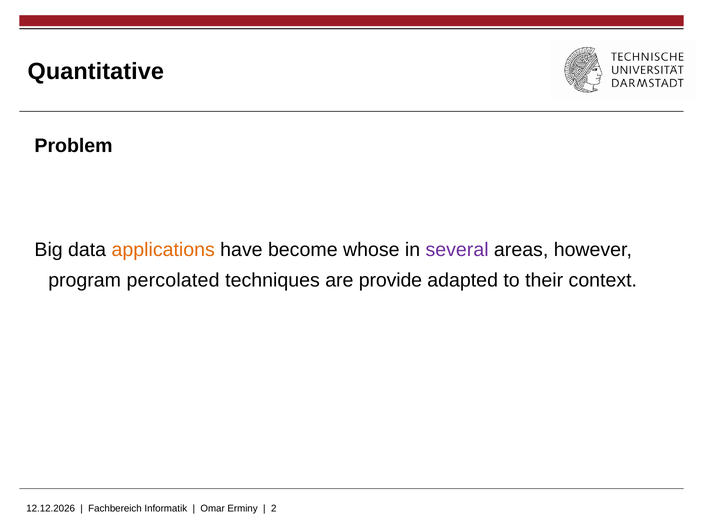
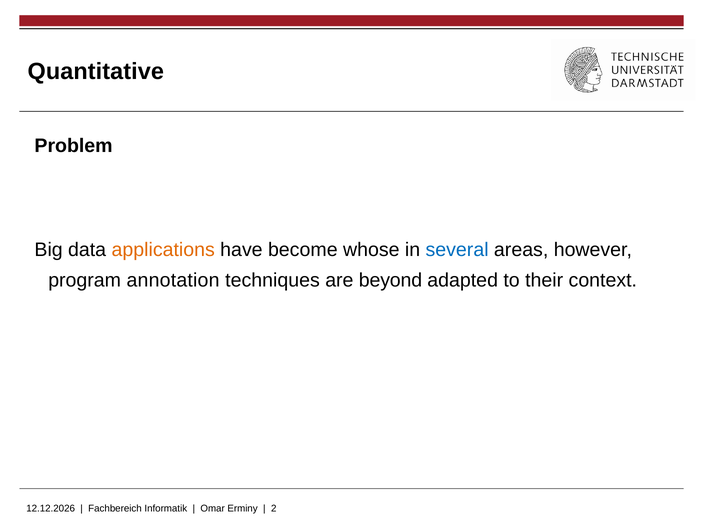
several colour: purple -> blue (457, 250)
percolated: percolated -> annotation (173, 281)
provide: provide -> beyond (390, 281)
